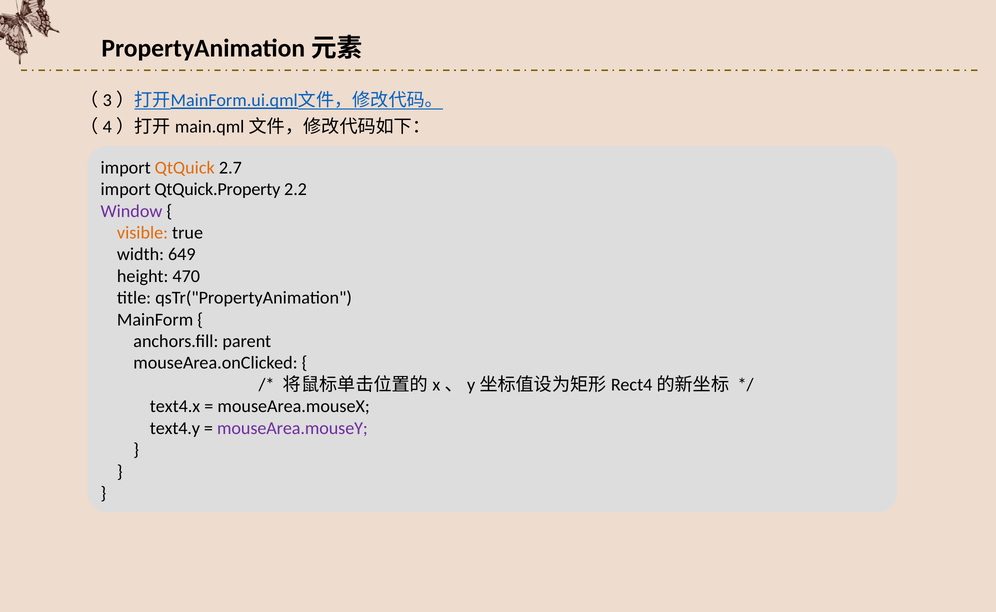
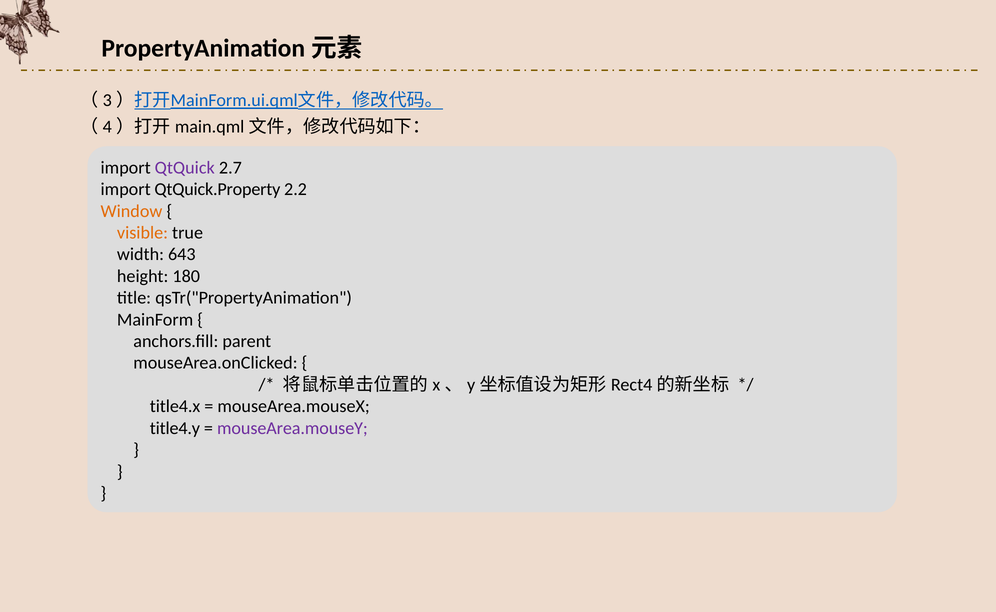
QtQuick colour: orange -> purple (185, 168)
Window colour: purple -> orange (131, 211)
649: 649 -> 643 (182, 255)
470: 470 -> 180 (186, 276)
text4.x: text4.x -> title4.x (175, 407)
text4.y: text4.y -> title4.y (175, 428)
